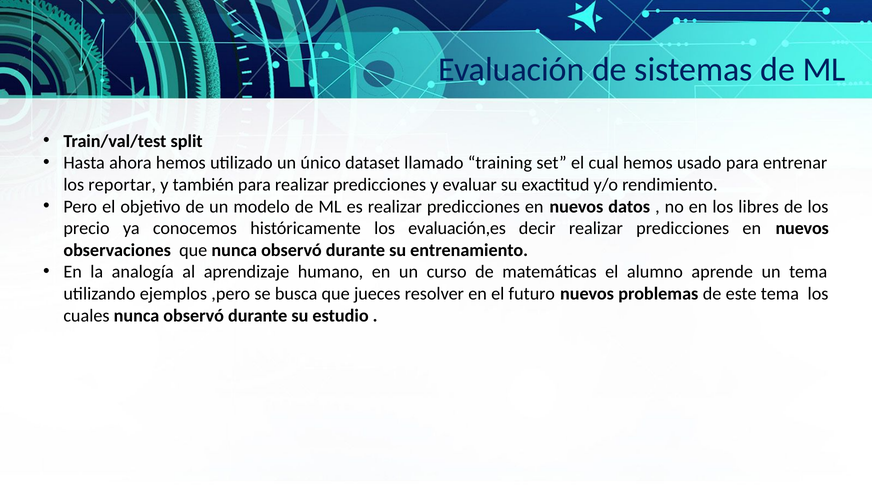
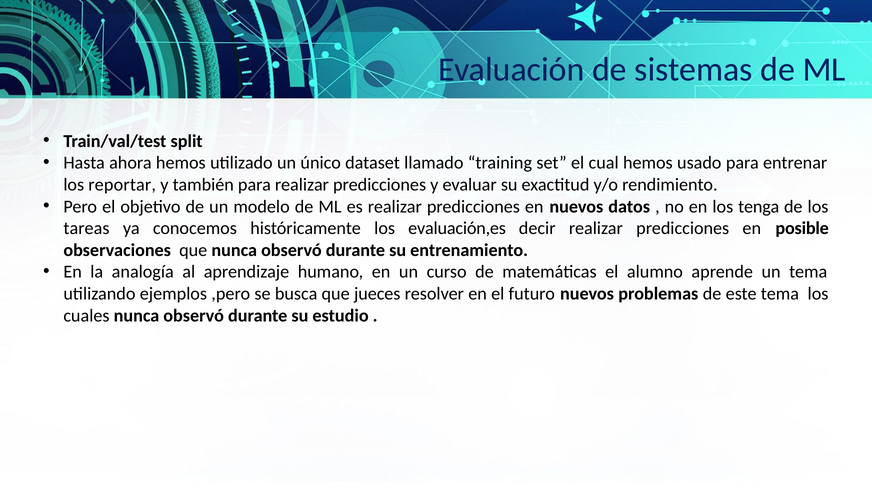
libres: libres -> tenga (759, 206)
precio: precio -> tareas (86, 228)
nuevos: nuevos -> posible (802, 228)
